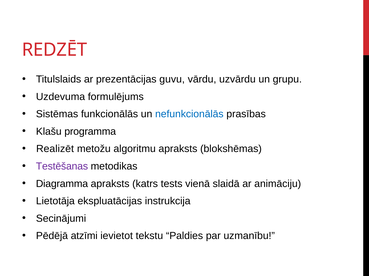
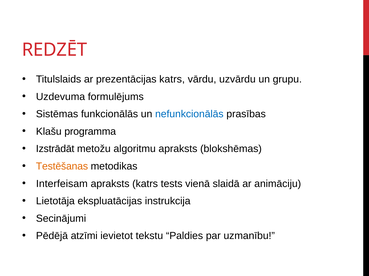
prezentācijas guvu: guvu -> katrs (172, 79)
Realizēt: Realizēt -> Izstrādāt (55, 149)
Testēšanas colour: purple -> orange (62, 167)
Diagramma: Diagramma -> Interfeisam (62, 184)
